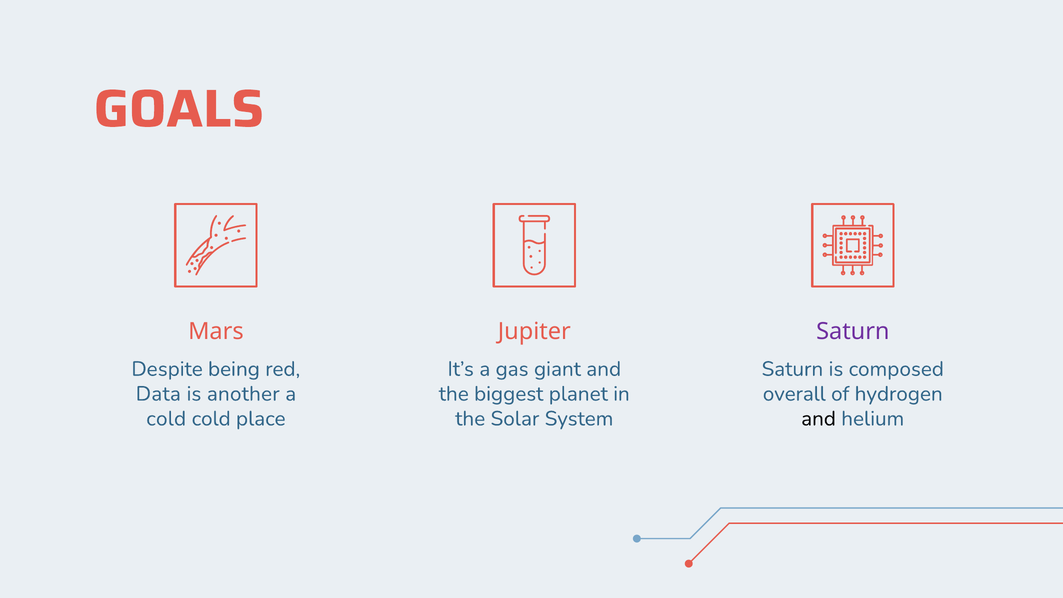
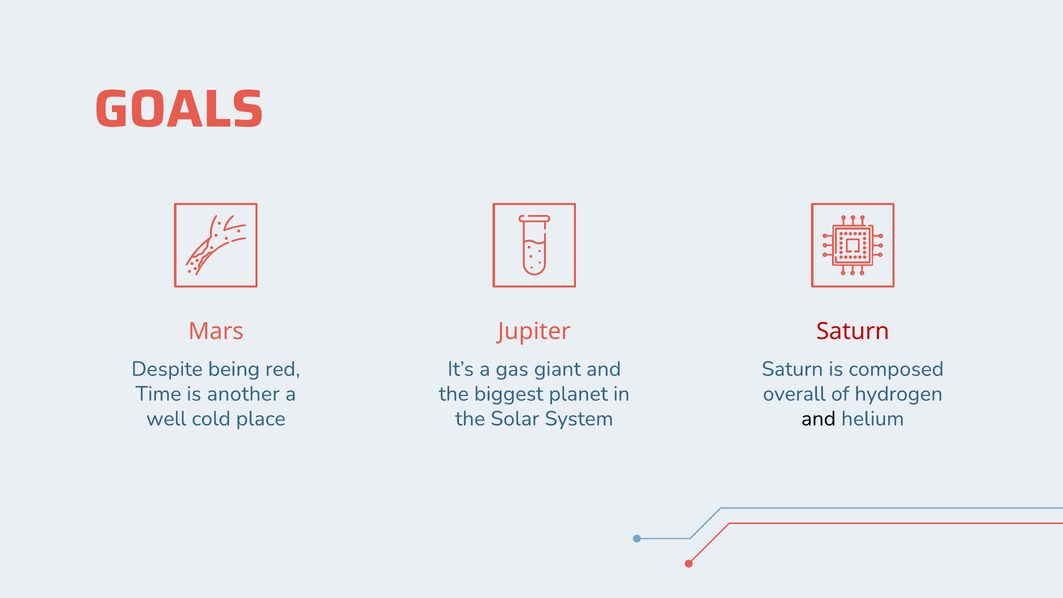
Saturn colour: purple -> red (853, 332)
Data: Data -> Time (158, 394)
cold: cold -> well (166, 419)
